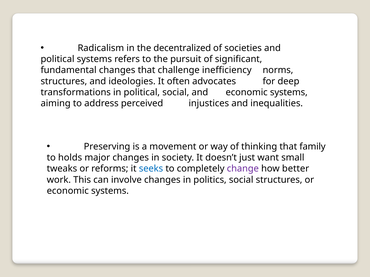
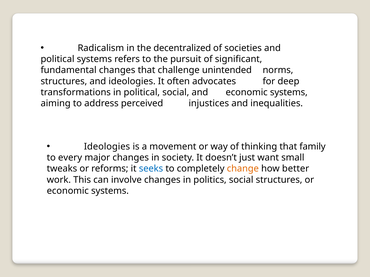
inefficiency: inefficiency -> unintended (227, 70)
Preserving: Preserving -> Ideologies (107, 147)
holds: holds -> every (70, 158)
change colour: purple -> orange (243, 169)
